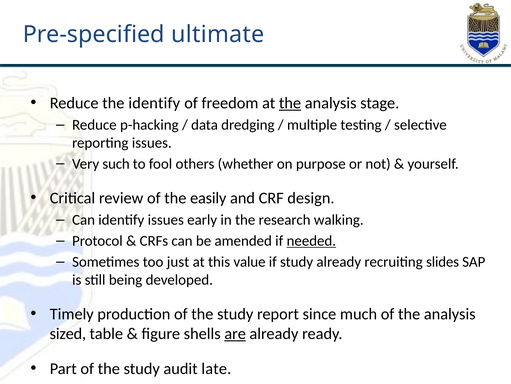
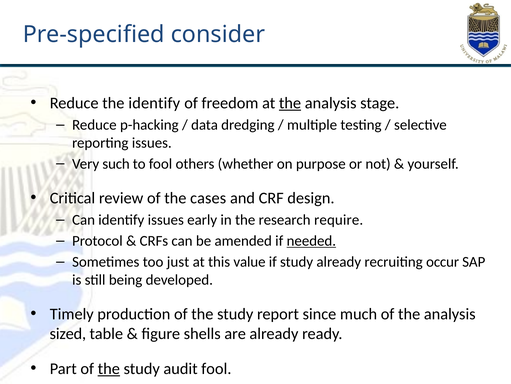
ultimate: ultimate -> consider (218, 34)
easily: easily -> cases (208, 198)
walking: walking -> require (339, 219)
slides: slides -> occur (443, 261)
are underline: present -> none (235, 333)
the underline: none -> present (109, 368)
audit late: late -> fool (216, 368)
